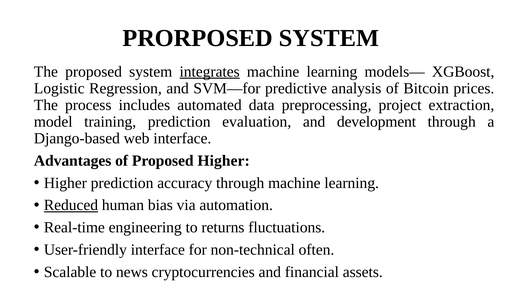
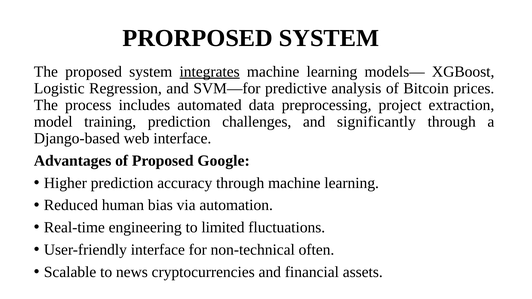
evaluation: evaluation -> challenges (257, 122)
development: development -> significantly (376, 122)
Proposed Higher: Higher -> Google (224, 161)
Reduced underline: present -> none (71, 205)
returns: returns -> limited (223, 228)
